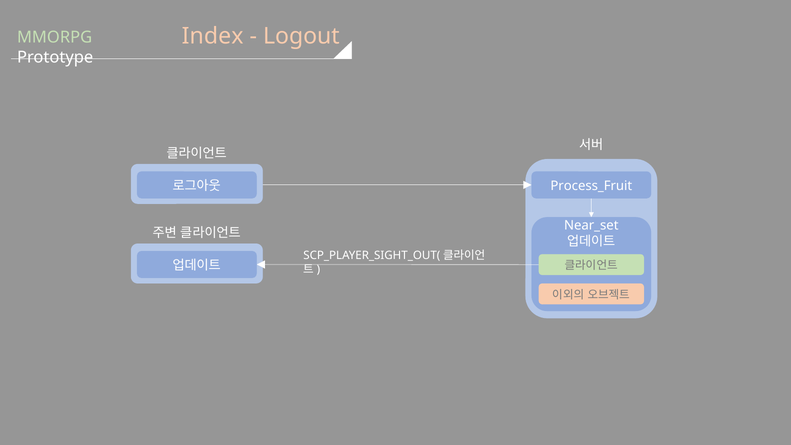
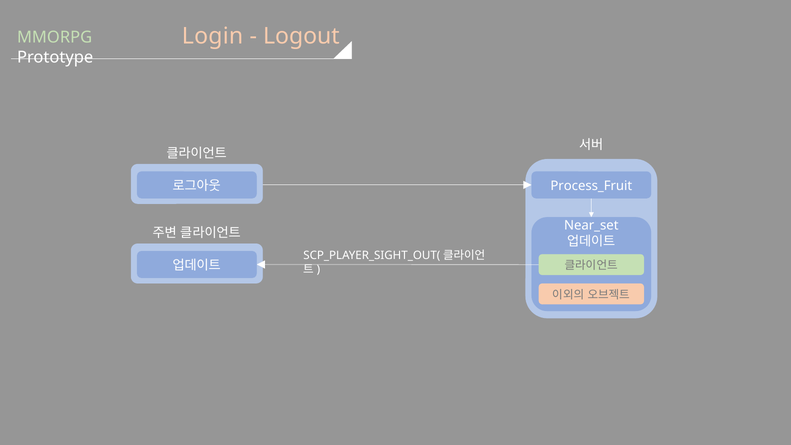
Index: Index -> Login (213, 36)
